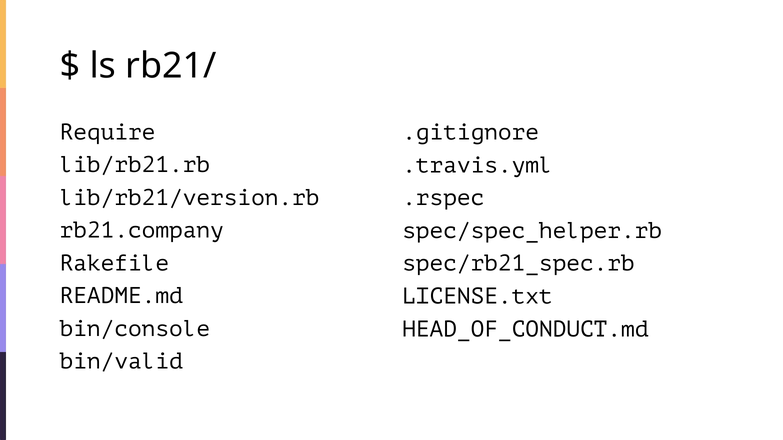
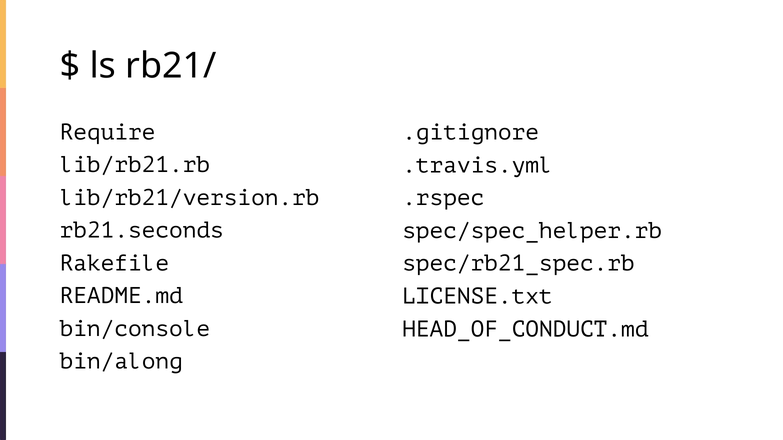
rb21.company: rb21.company -> rb21.seconds (142, 231)
bin/valid: bin/valid -> bin/along (121, 362)
